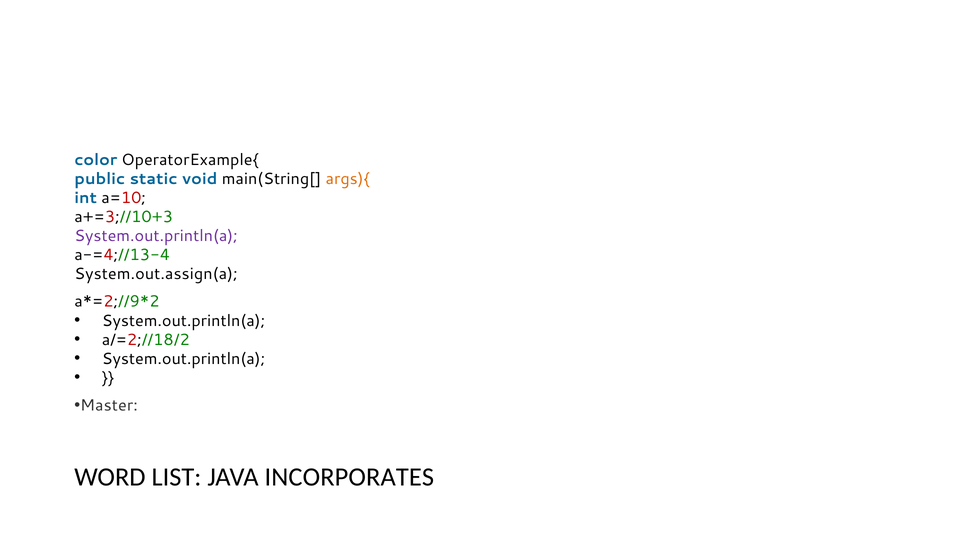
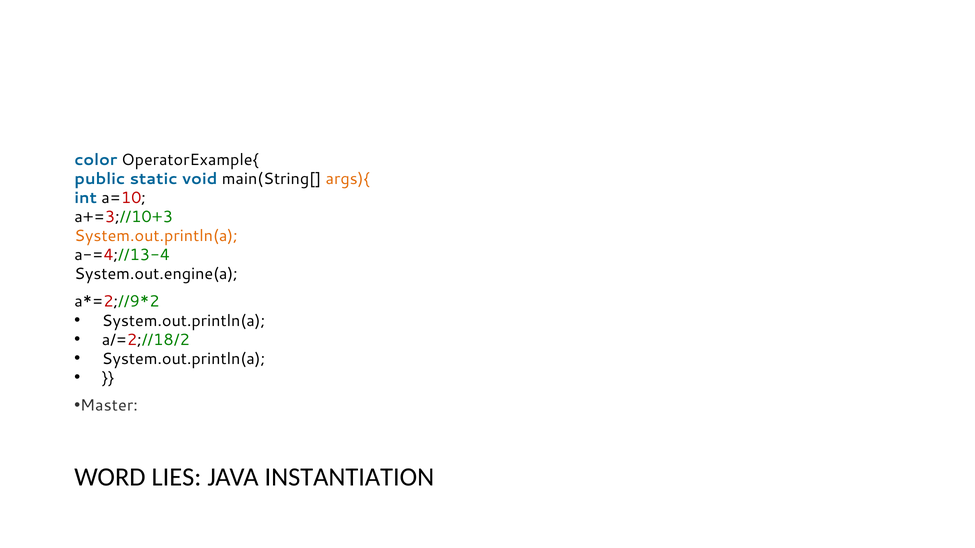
System.out.println(a colour: purple -> orange (156, 236)
System.out.assign(a: System.out.assign(a -> System.out.engine(a (156, 274)
LIST: LIST -> LIES (176, 477)
INCORPORATES: INCORPORATES -> INSTANTIATION (349, 477)
